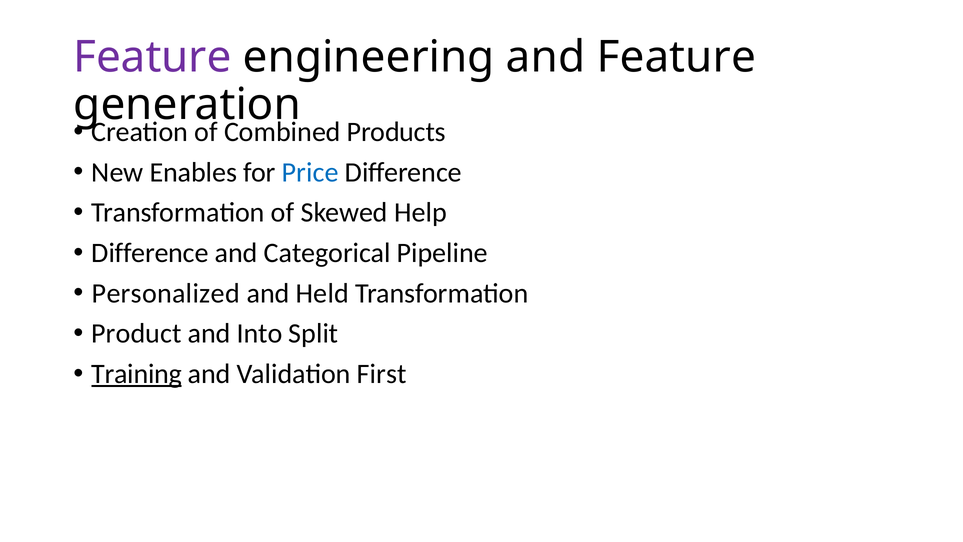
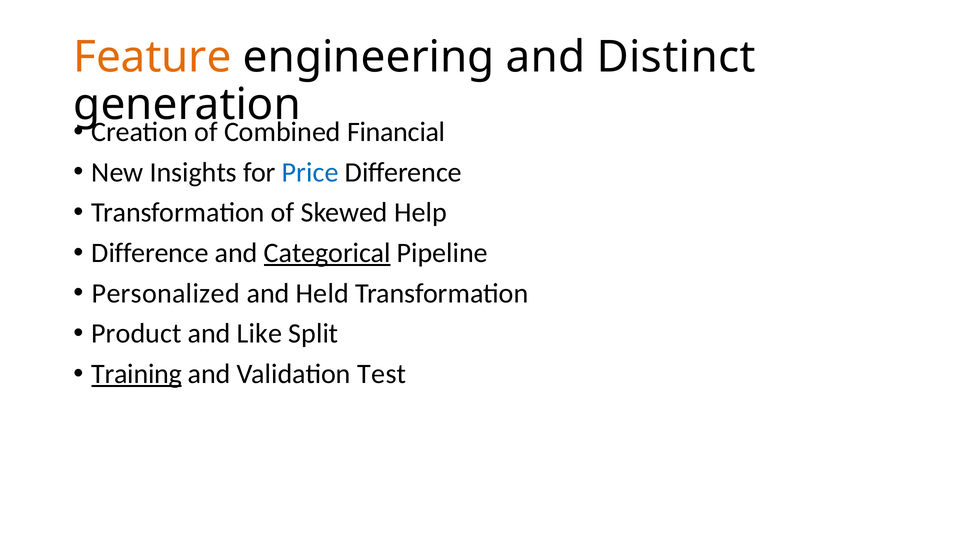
Feature colour: purple -> orange (152, 57)
and Feature: Feature -> Distinct (676, 57)
Products: Products -> Financial (396, 132)
Enables: Enables -> Insights (193, 172)
Categorical underline: none -> present (327, 253)
Into: Into -> Like (260, 333)
First: First -> Test (382, 374)
